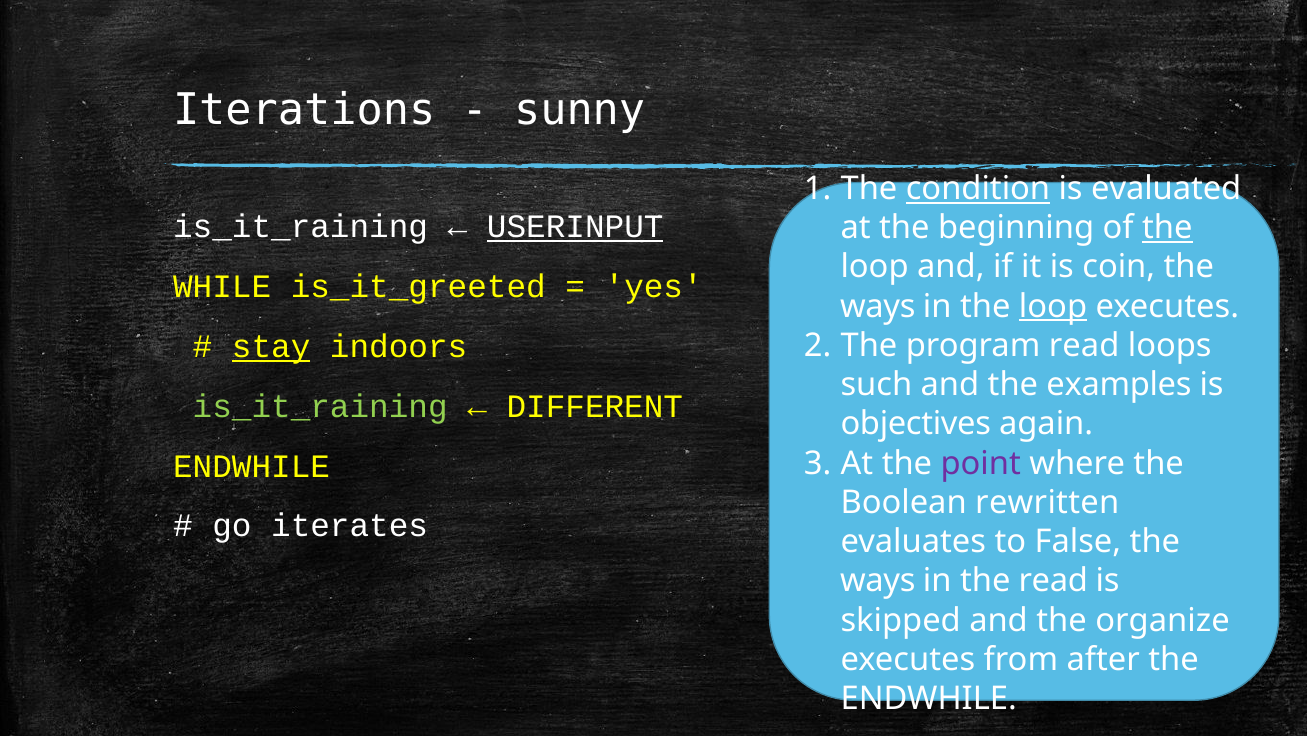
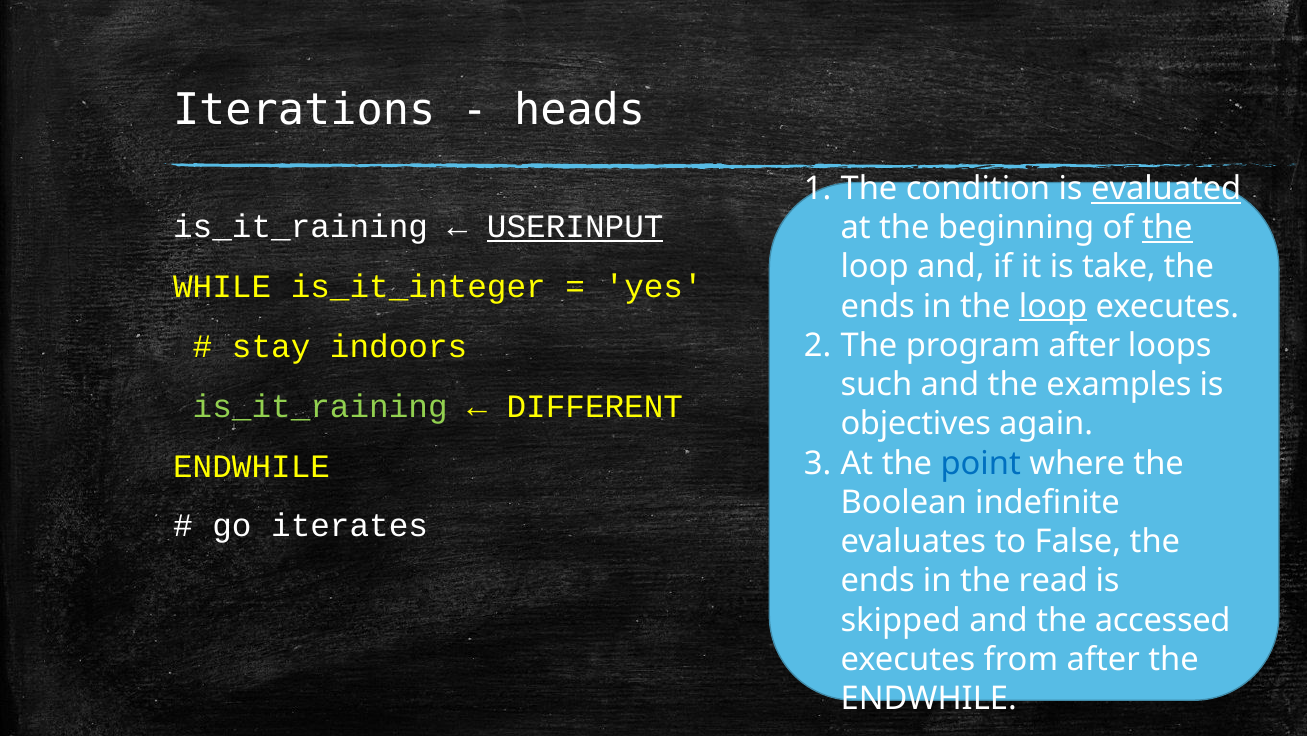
sunny: sunny -> heads (580, 110)
condition underline: present -> none (978, 188)
evaluated underline: none -> present (1166, 188)
coin: coin -> take (1119, 267)
is_it_greeted: is_it_greeted -> is_it_integer (418, 286)
ways: ways -> ends (878, 306)
stay underline: present -> none (271, 346)
program read: read -> after (1084, 345)
point colour: purple -> blue (981, 463)
rewritten: rewritten -> indefinite (1047, 502)
ways: ways -> ends (878, 581)
organize: organize -> accessed (1163, 620)
